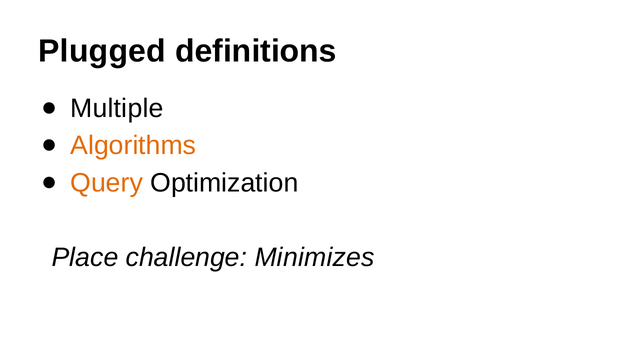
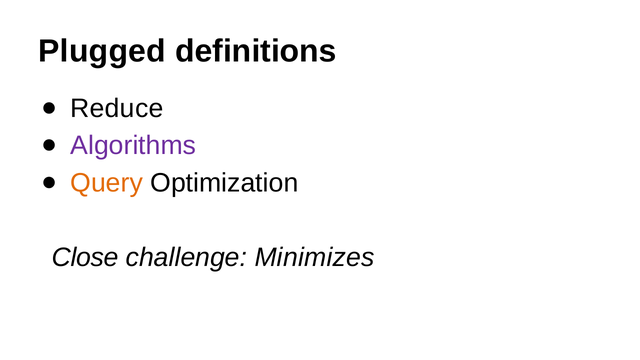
Multiple: Multiple -> Reduce (117, 108)
Algorithms colour: orange -> purple (133, 146)
Place: Place -> Close (85, 258)
